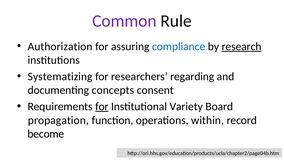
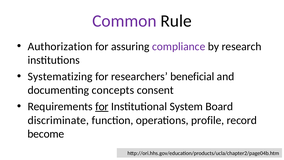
compliance colour: blue -> purple (179, 46)
research underline: present -> none (242, 46)
regarding: regarding -> beneficial (192, 76)
Variety: Variety -> System (186, 106)
propagation: propagation -> discriminate (58, 120)
within: within -> profile (208, 120)
